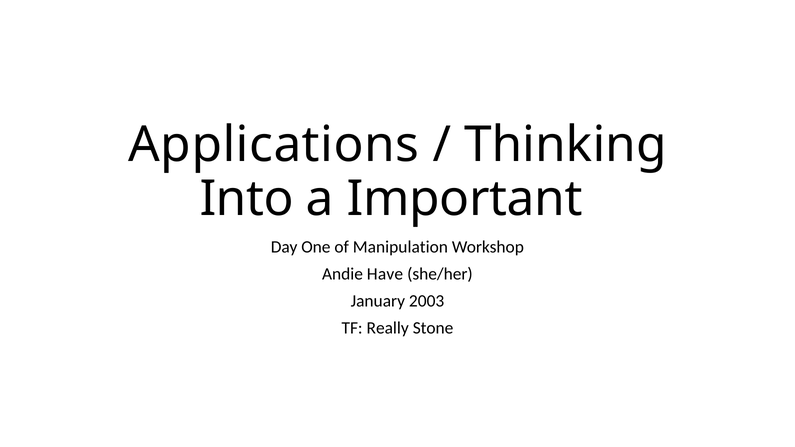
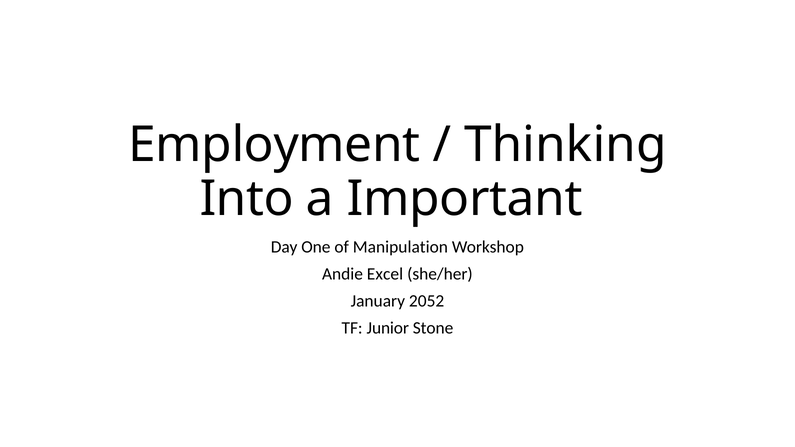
Applications: Applications -> Employment (274, 145)
Have: Have -> Excel (385, 274)
2003: 2003 -> 2052 (427, 301)
Really: Really -> Junior (388, 328)
